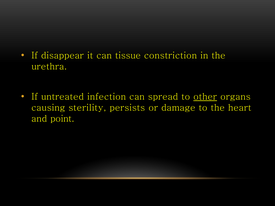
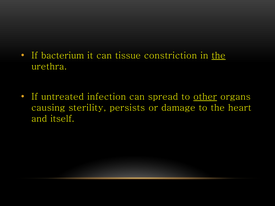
disappear: disappear -> bacterium (62, 56)
the underline: none -> present (219, 56)
point: point -> itself (62, 119)
